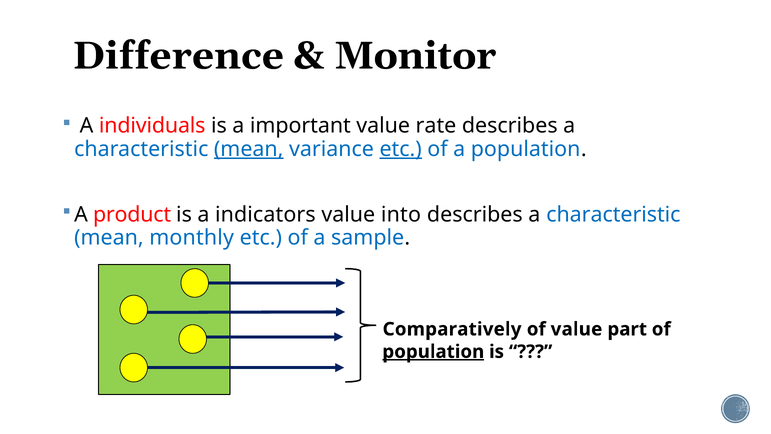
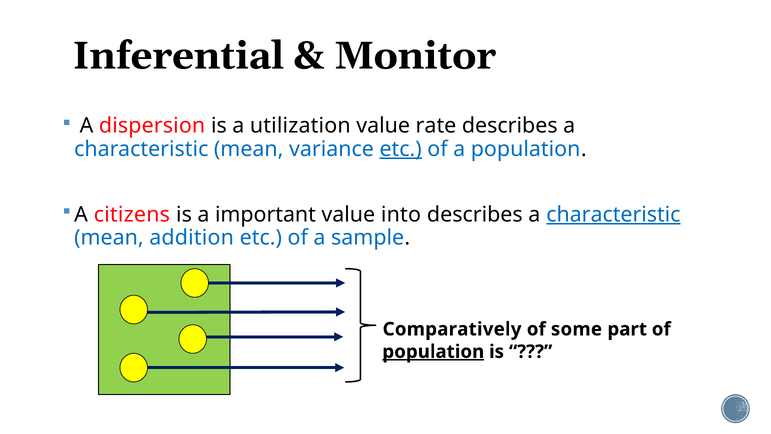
Difference: Difference -> Inferential (178, 56)
individuals: individuals -> dispersion (152, 126)
important: important -> utilization (300, 126)
mean underline: present -> none (249, 149)
product: product -> citizens (132, 214)
indicators: indicators -> important (265, 214)
characteristic underline: none -> present (613, 214)
monthly: monthly -> addition (192, 238)
of value: value -> some (576, 329)
